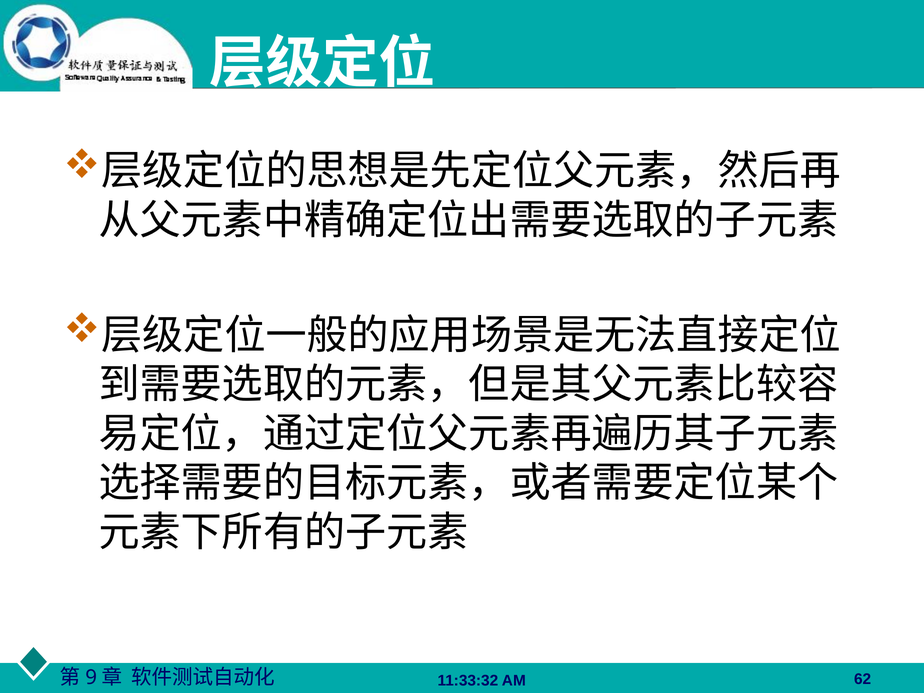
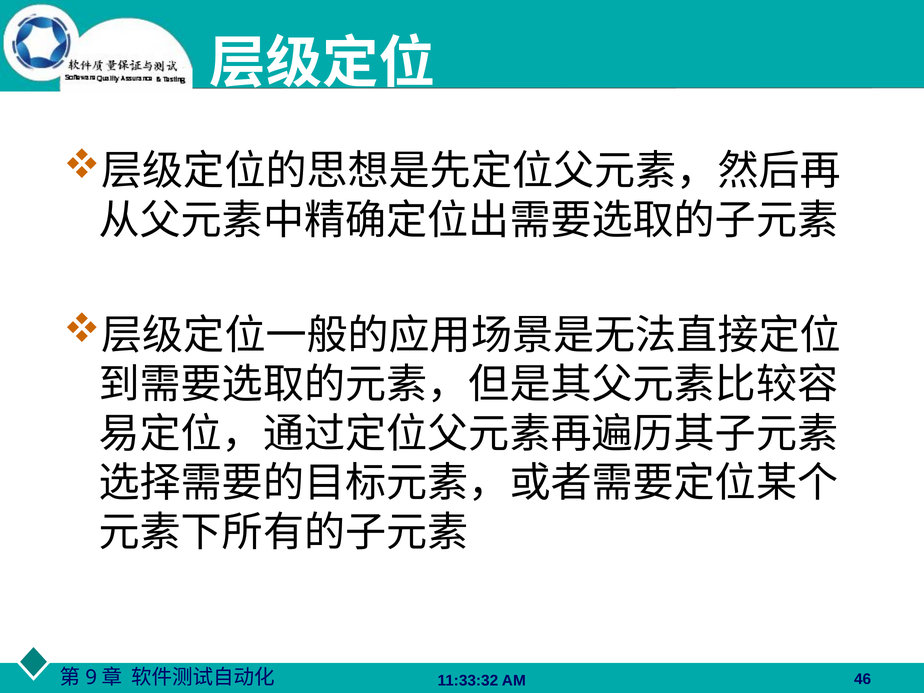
62: 62 -> 46 (863, 679)
